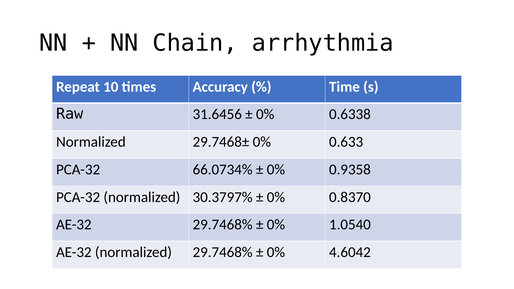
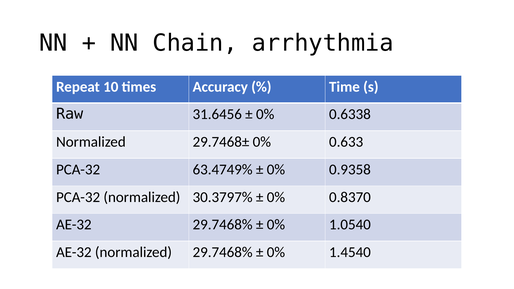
66.0734%: 66.0734% -> 63.4749% (223, 170)
4.6042: 4.6042 -> 1.4540 (350, 252)
